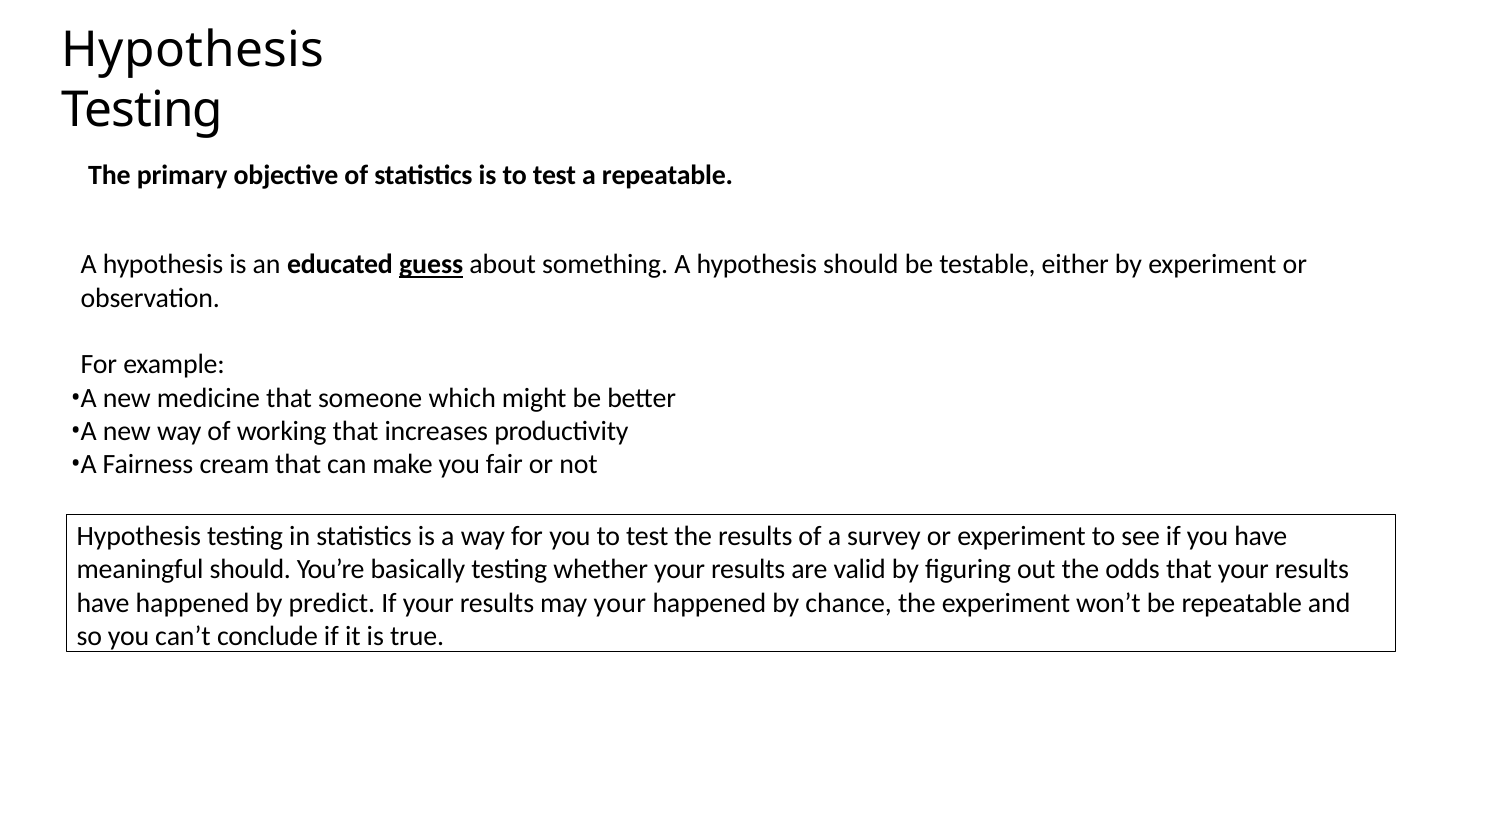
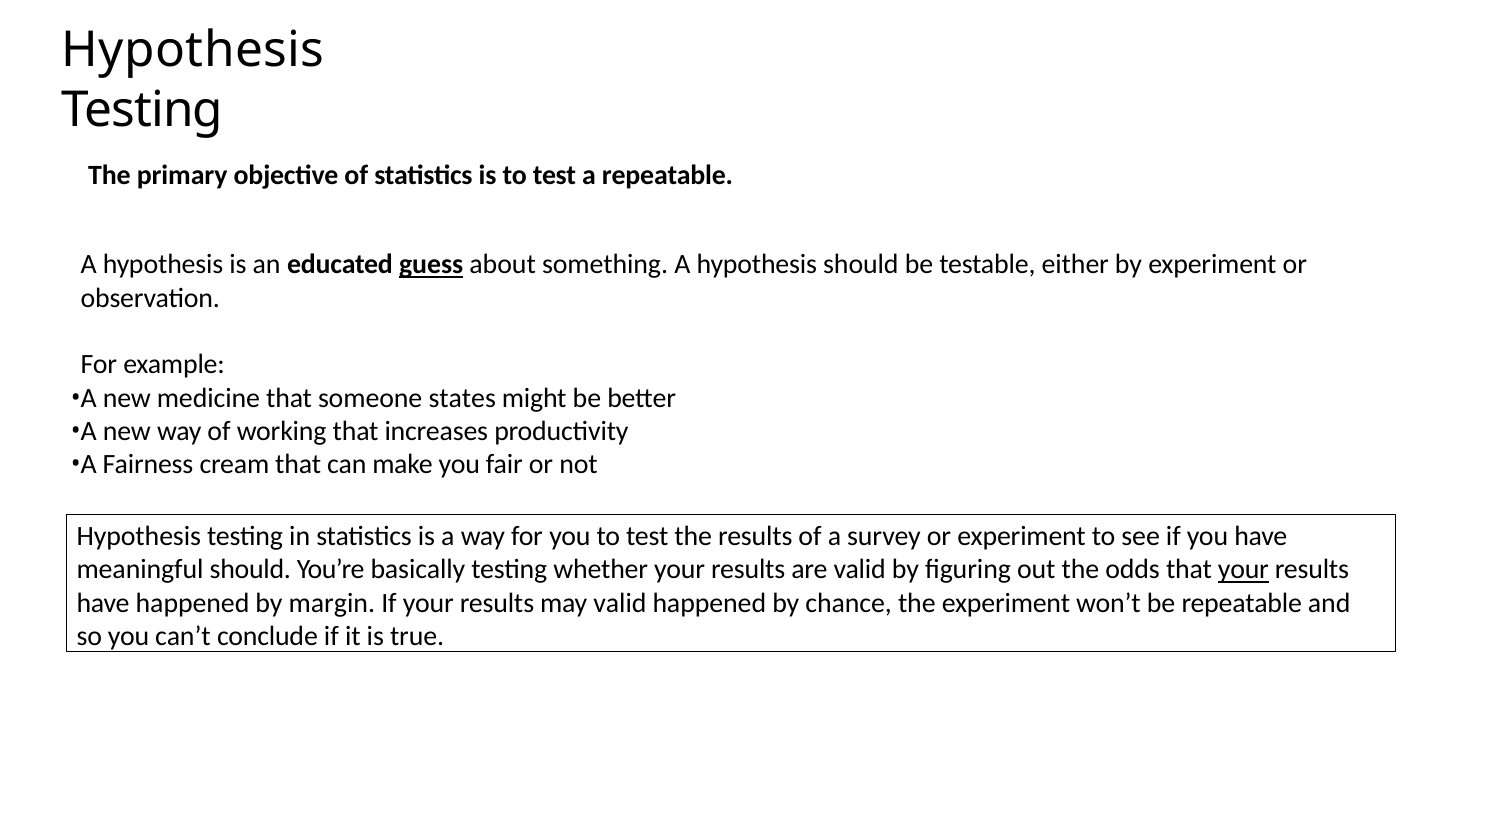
which: which -> states (462, 398)
your underline: none -> present (1243, 570)
predict: predict -> margin (332, 603)
may your: your -> valid (620, 603)
